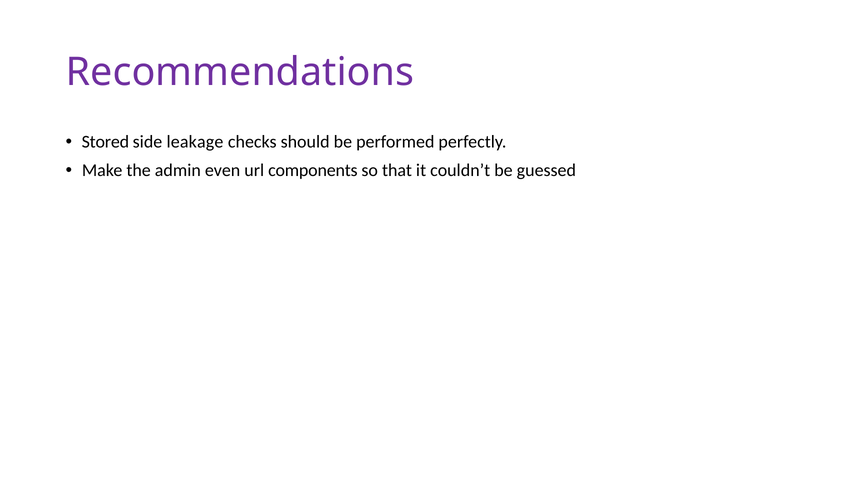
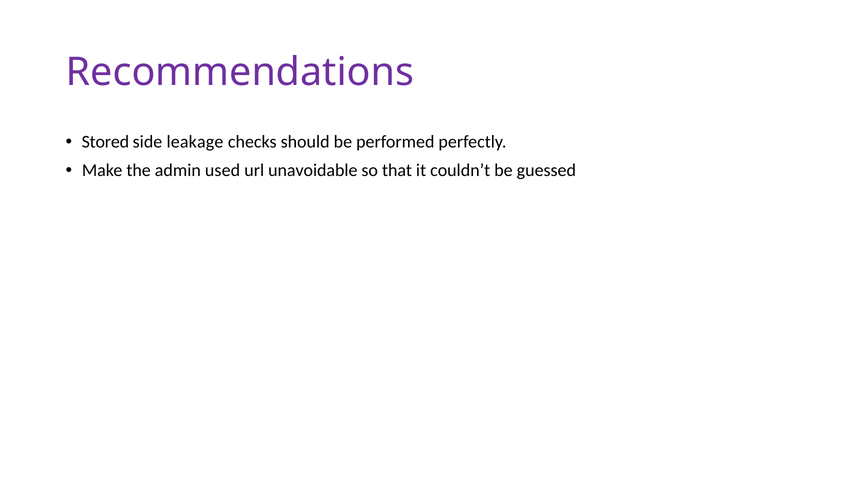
even: even -> used (223, 170)
components: components -> unavoidable (313, 170)
